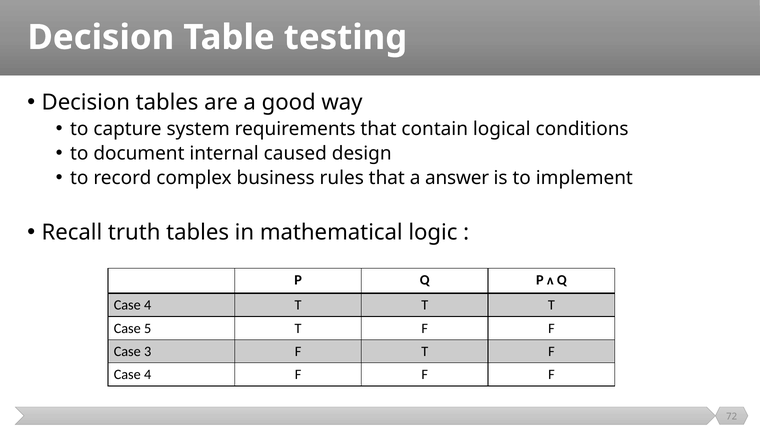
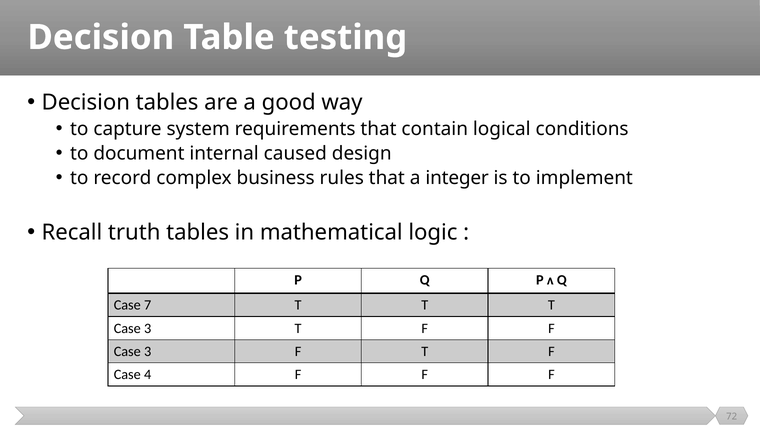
answer: answer -> integer (457, 178)
4: 4 -> 7 (148, 305)
5: 5 -> 3 (148, 328)
